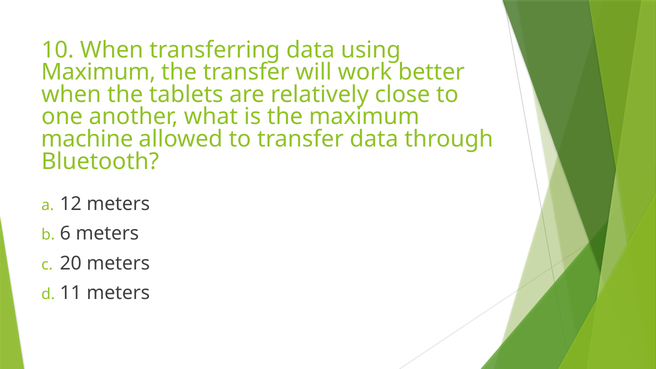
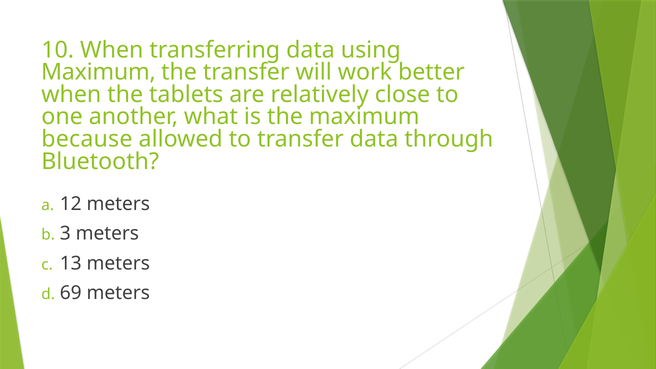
machine: machine -> because (87, 139)
6: 6 -> 3 (65, 234)
20: 20 -> 13 (71, 263)
11: 11 -> 69 (71, 293)
